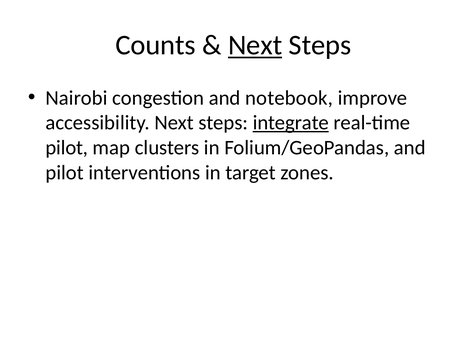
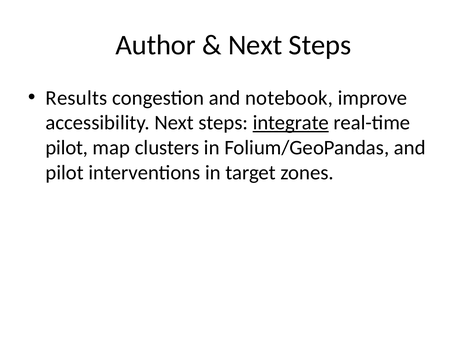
Counts: Counts -> Author (156, 45)
Next underline: present -> none (255, 45)
Nairobi: Nairobi -> Results (76, 98)
